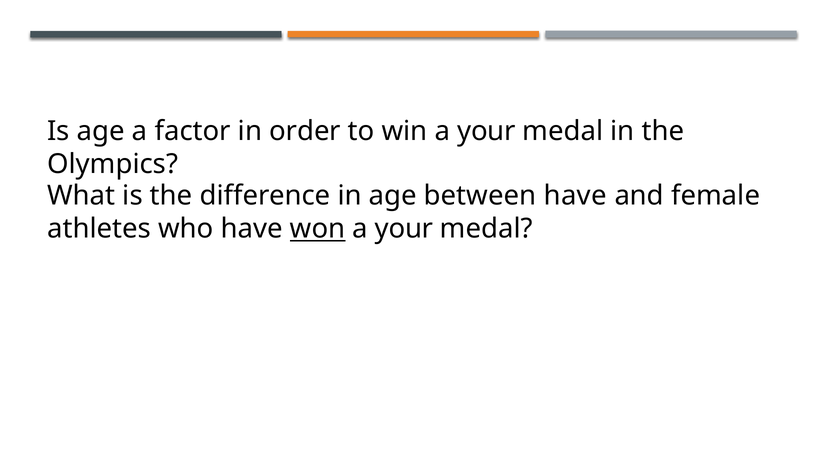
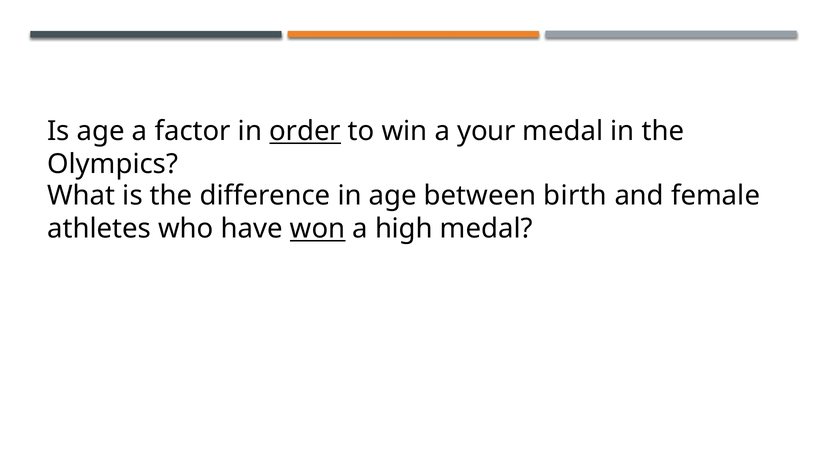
order underline: none -> present (305, 131)
between have: have -> birth (575, 196)
your: your -> high (404, 229)
